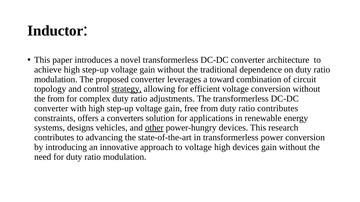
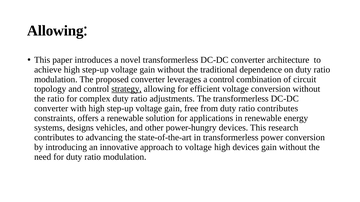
Inductor: Inductor -> Allowing (55, 31)
a toward: toward -> control (222, 79)
the from: from -> ratio (56, 99)
a converters: converters -> renewable (125, 118)
other underline: present -> none (154, 128)
